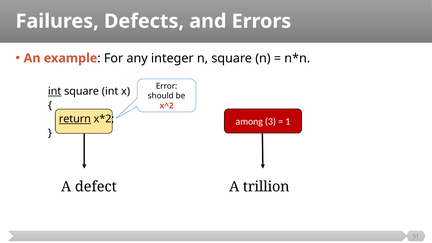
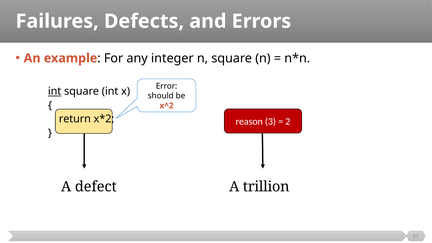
return underline: present -> none (75, 119)
among: among -> reason (249, 122)
1: 1 -> 2 (288, 122)
